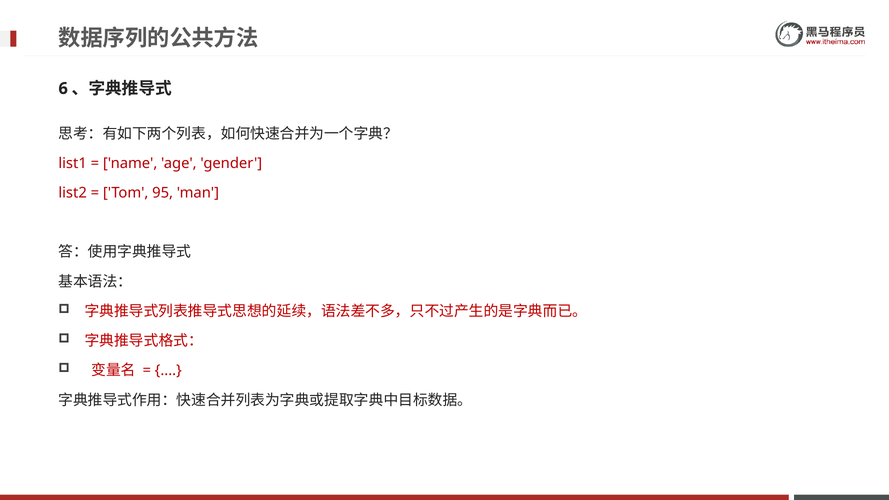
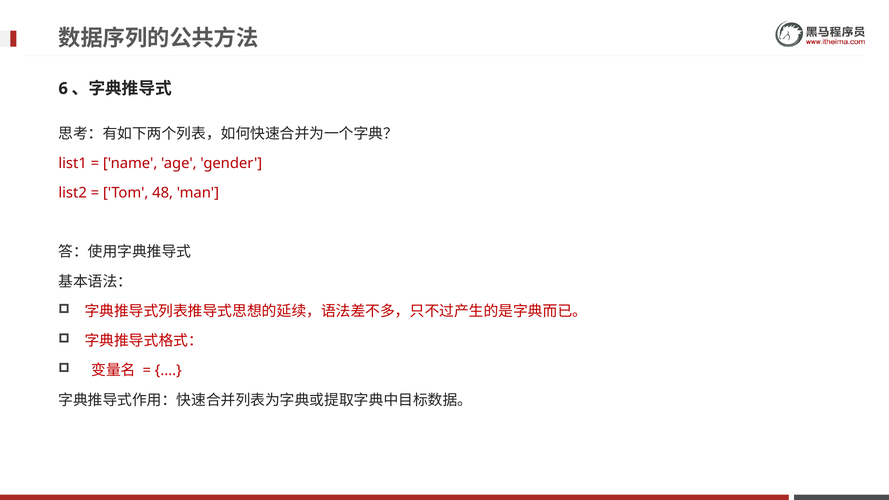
95: 95 -> 48 (163, 193)
